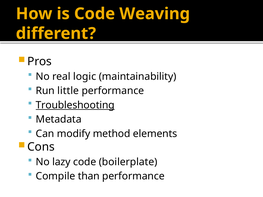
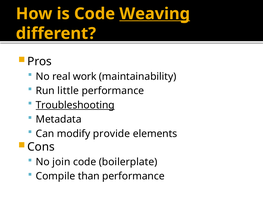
Weaving underline: none -> present (155, 14)
logic: logic -> work (85, 77)
method: method -> provide (112, 134)
lazy: lazy -> join (61, 162)
